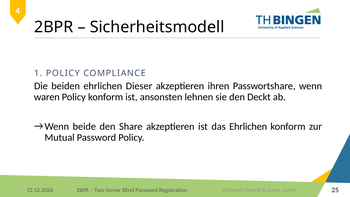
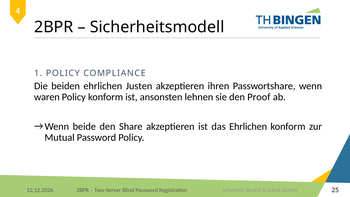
ehrlichen Dieser: Dieser -> Justen (139, 86)
Deckt: Deckt -> Proof (259, 97)
